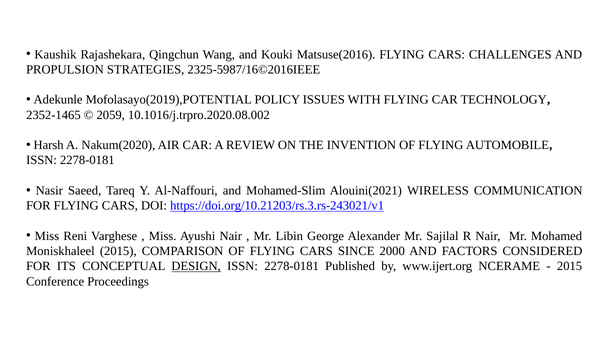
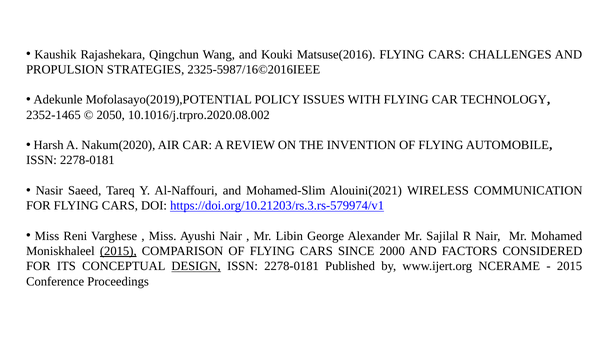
2059: 2059 -> 2050 (111, 115)
https://doi.org/10.21203/rs.3.rs-243021/v1: https://doi.org/10.21203/rs.3.rs-243021/v1 -> https://doi.org/10.21203/rs.3.rs-579974/v1 (277, 206)
2015 underline: none -> present (118, 251)
